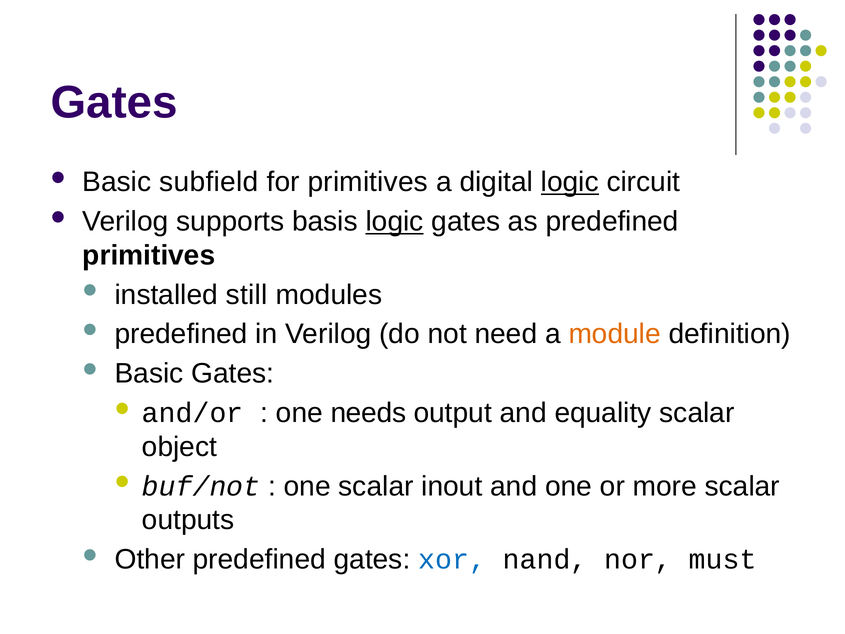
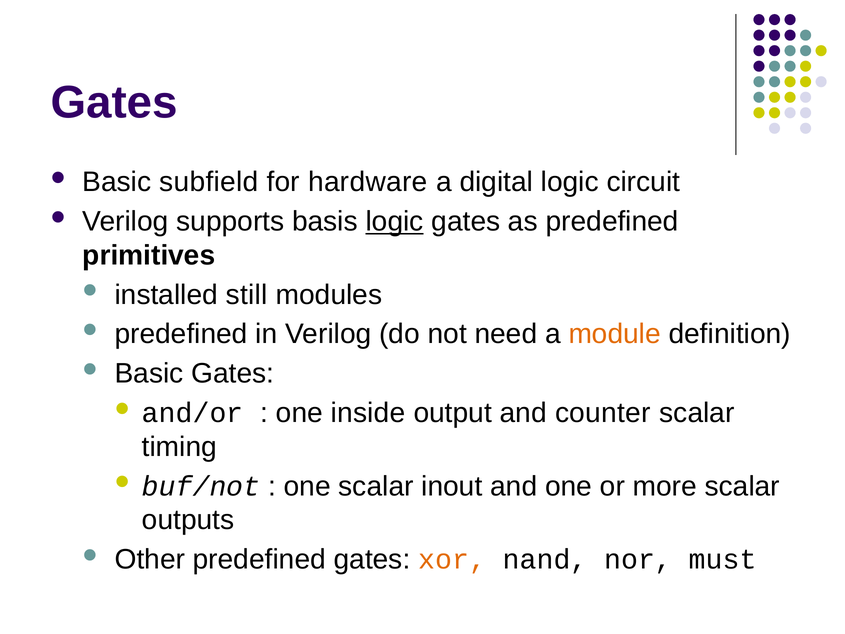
for primitives: primitives -> hardware (368, 182)
logic underline: present -> none (570, 182)
needs: needs -> inside (368, 413)
equality: equality -> counter (603, 413)
object: object -> timing (179, 447)
xor colour: blue -> orange (452, 559)
